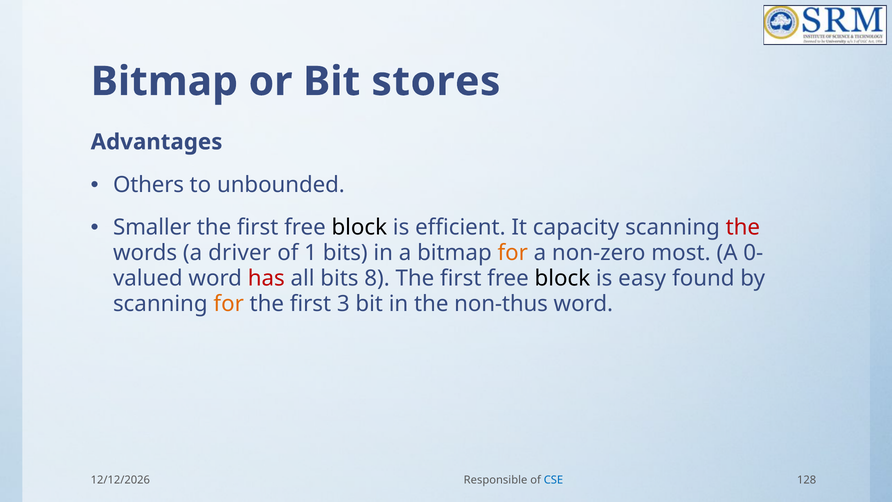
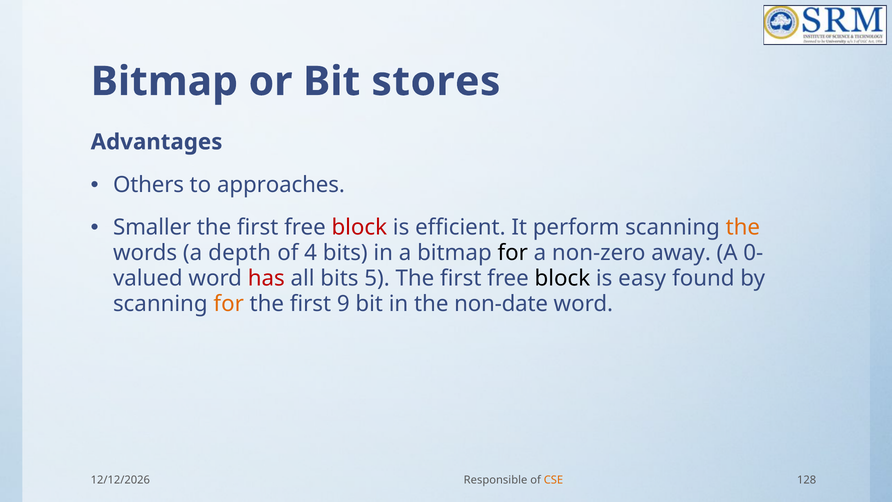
unbounded: unbounded -> approaches (281, 185)
block colour: black -> red (359, 227)
capacity: capacity -> perform (576, 227)
the colour: red -> orange (743, 227)
driver: driver -> depth (240, 253)
1: 1 -> 4 (311, 253)
for colour: orange -> black (513, 253)
most: most -> away (681, 253)
8: 8 -> 5 (377, 278)
3: 3 -> 9 (343, 304)
non-thus: non-thus -> non-date (501, 304)
CSE colour: blue -> orange (553, 480)
